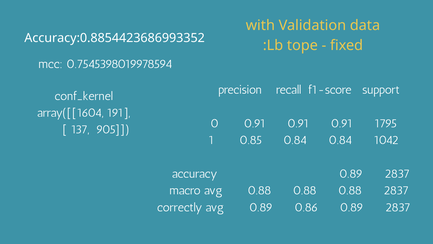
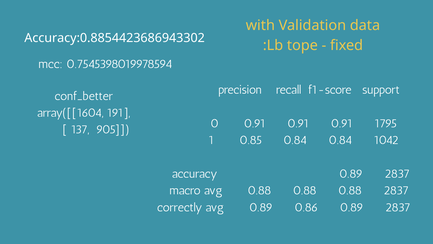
Accuracy:0.8854423686993352: Accuracy:0.8854423686993352 -> Accuracy:0.8854423686943302 (115, 38)
conf_kernel: conf_kernel -> conf_better (84, 96)
